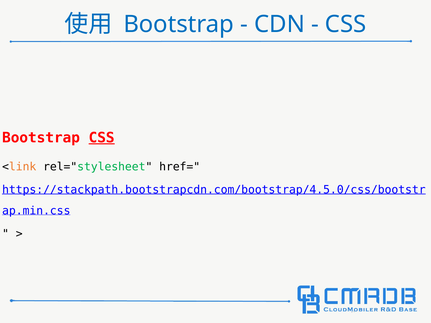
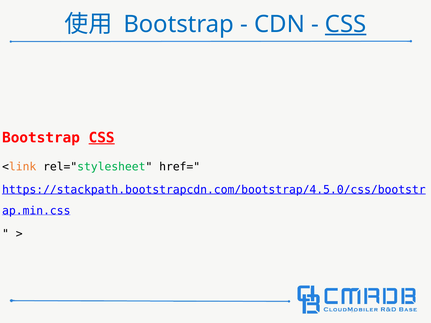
CSS underline: none -> present (346, 24)
